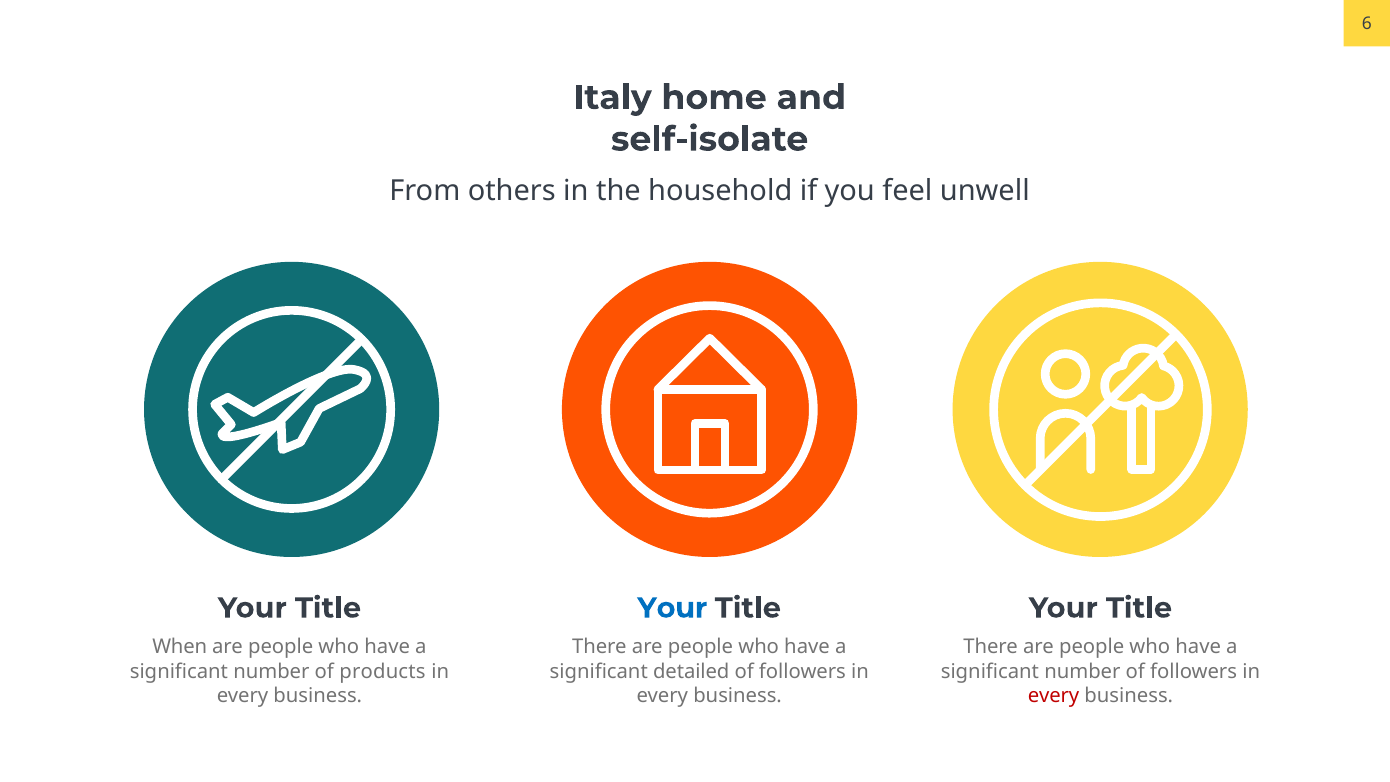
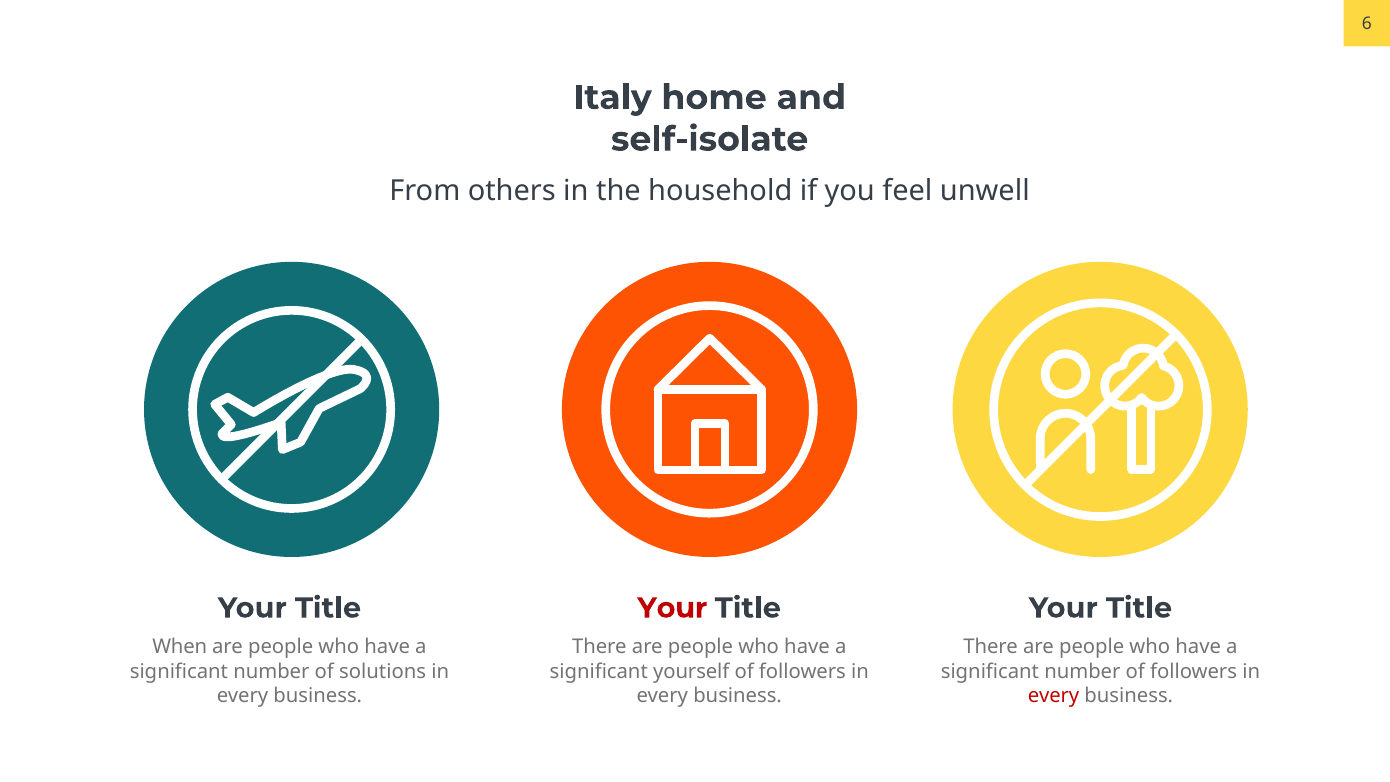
Your colour: blue -> red (672, 608)
products: products -> solutions (383, 672)
detailed: detailed -> yourself (691, 672)
